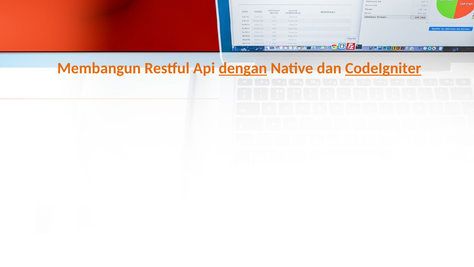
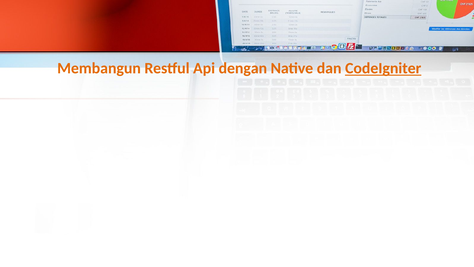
dengan underline: present -> none (243, 68)
